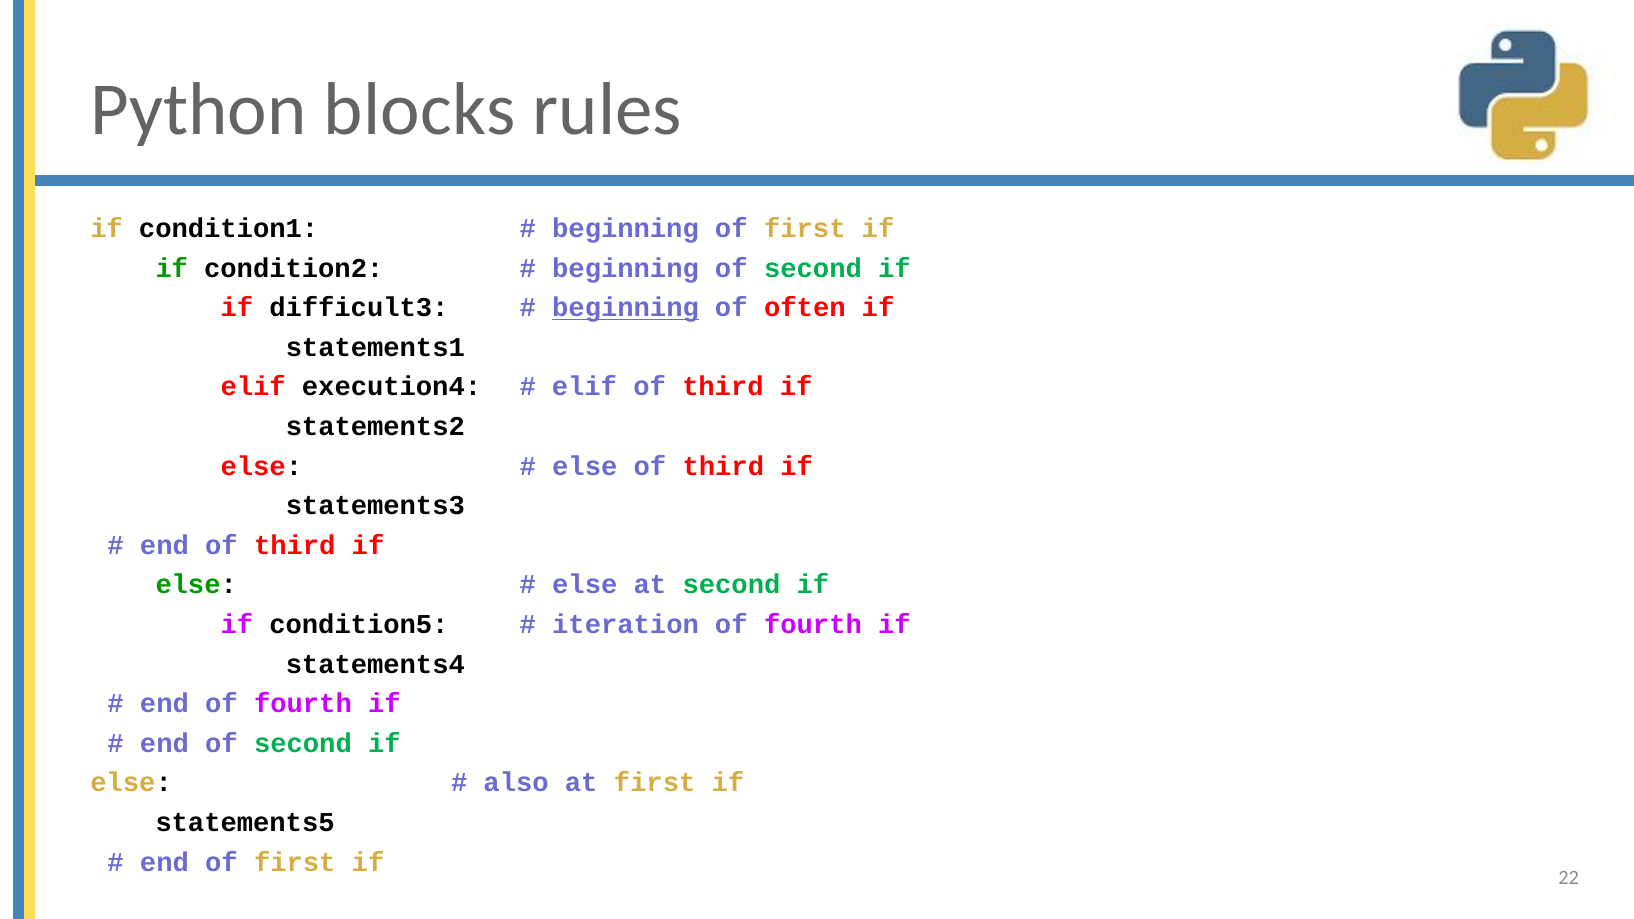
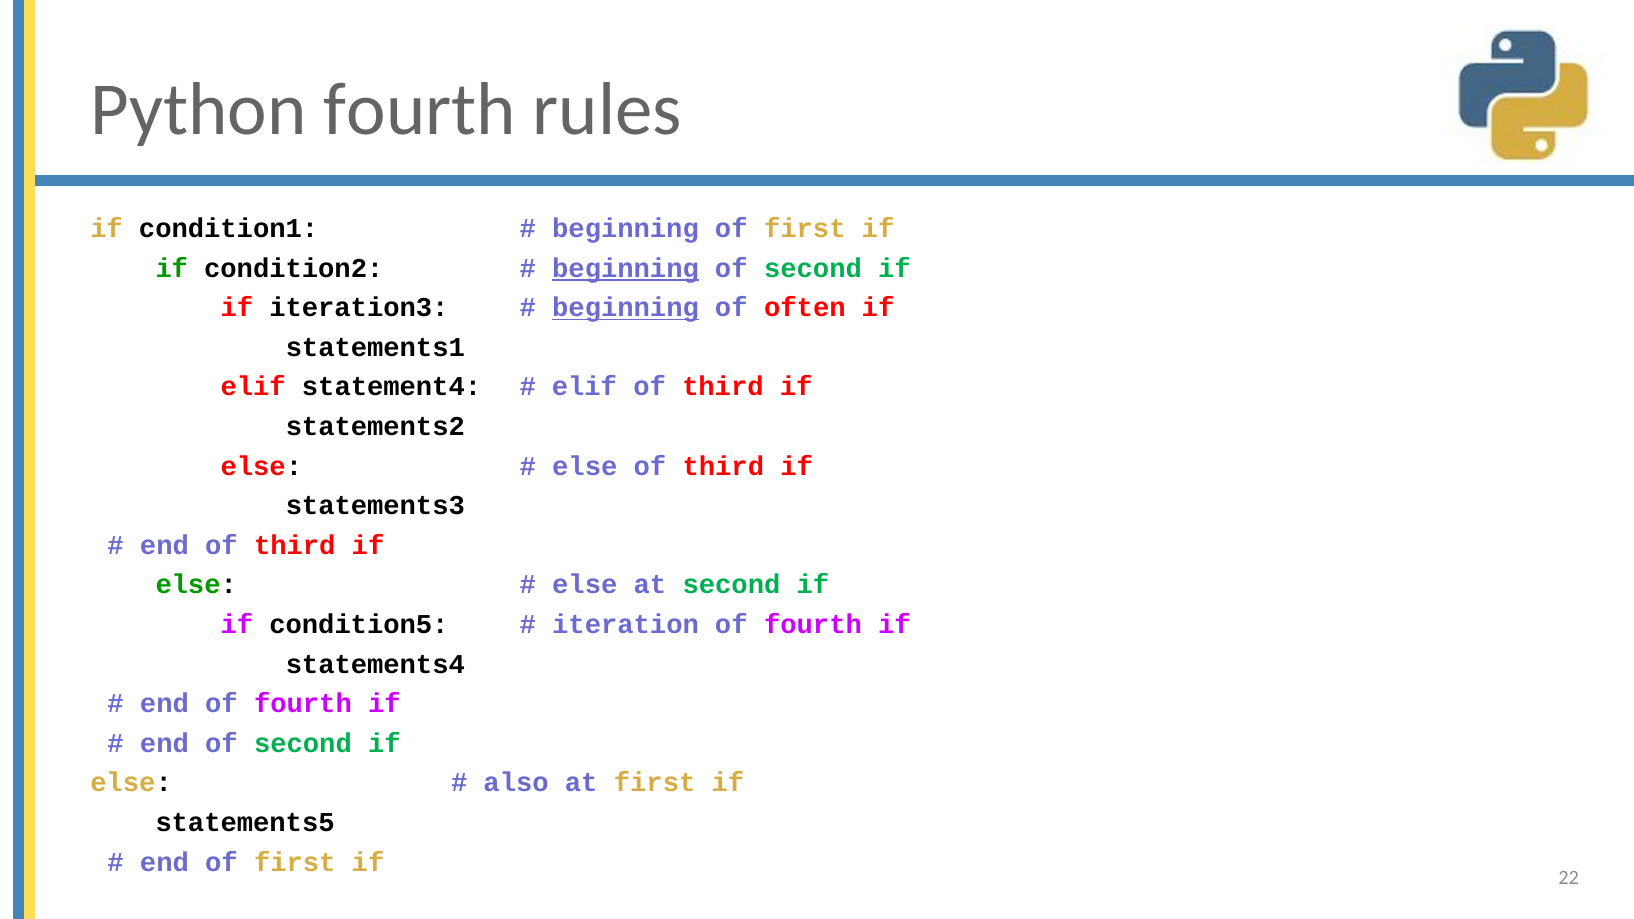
Python blocks: blocks -> fourth (420, 110)
beginning underline: none -> present (626, 268)
difficult3: difficult3 -> iteration3 (359, 308)
execution4: execution4 -> statement4 (392, 387)
